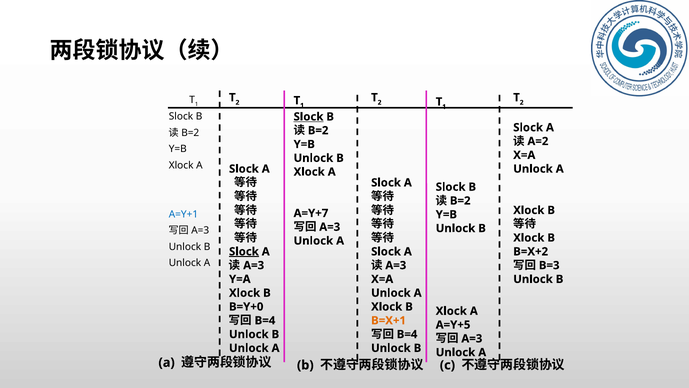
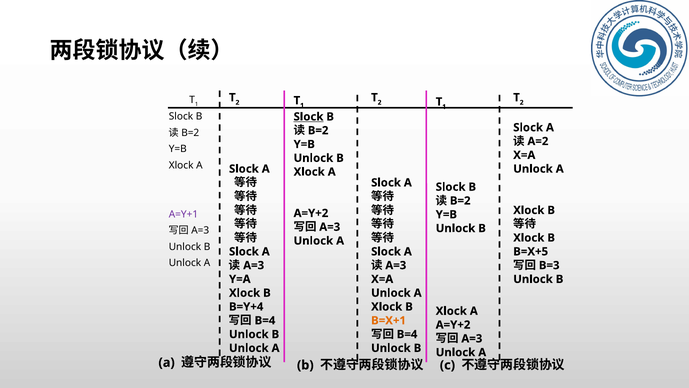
A=Y+7: A=Y+7 -> A=Y+2 (311, 213)
A=Y+1 colour: blue -> purple (183, 214)
Slock underline: present -> none (244, 251)
B=X+2: B=X+2 -> B=X+5 (531, 251)
B=Y+0: B=Y+0 -> B=Y+4 (246, 306)
A=Y+5: A=Y+5 -> A=Y+2 (453, 324)
